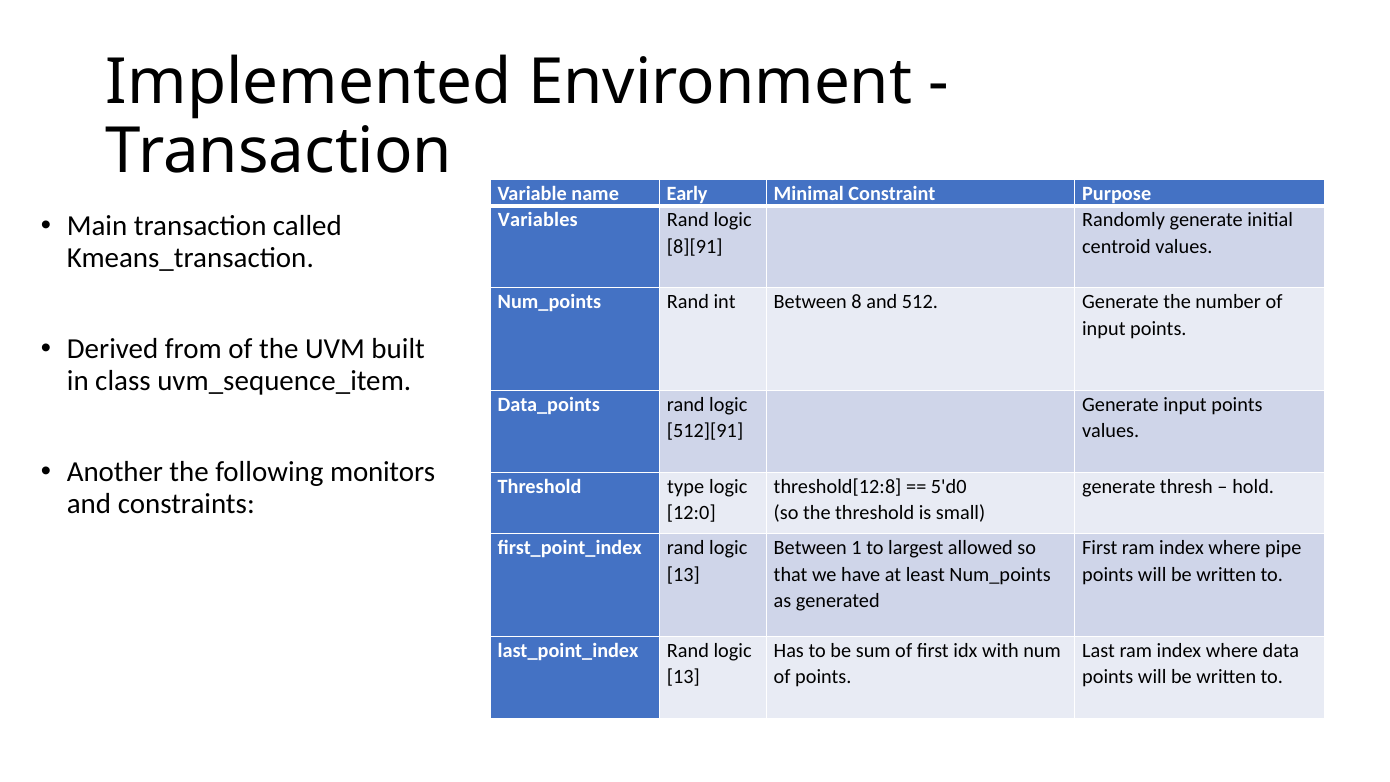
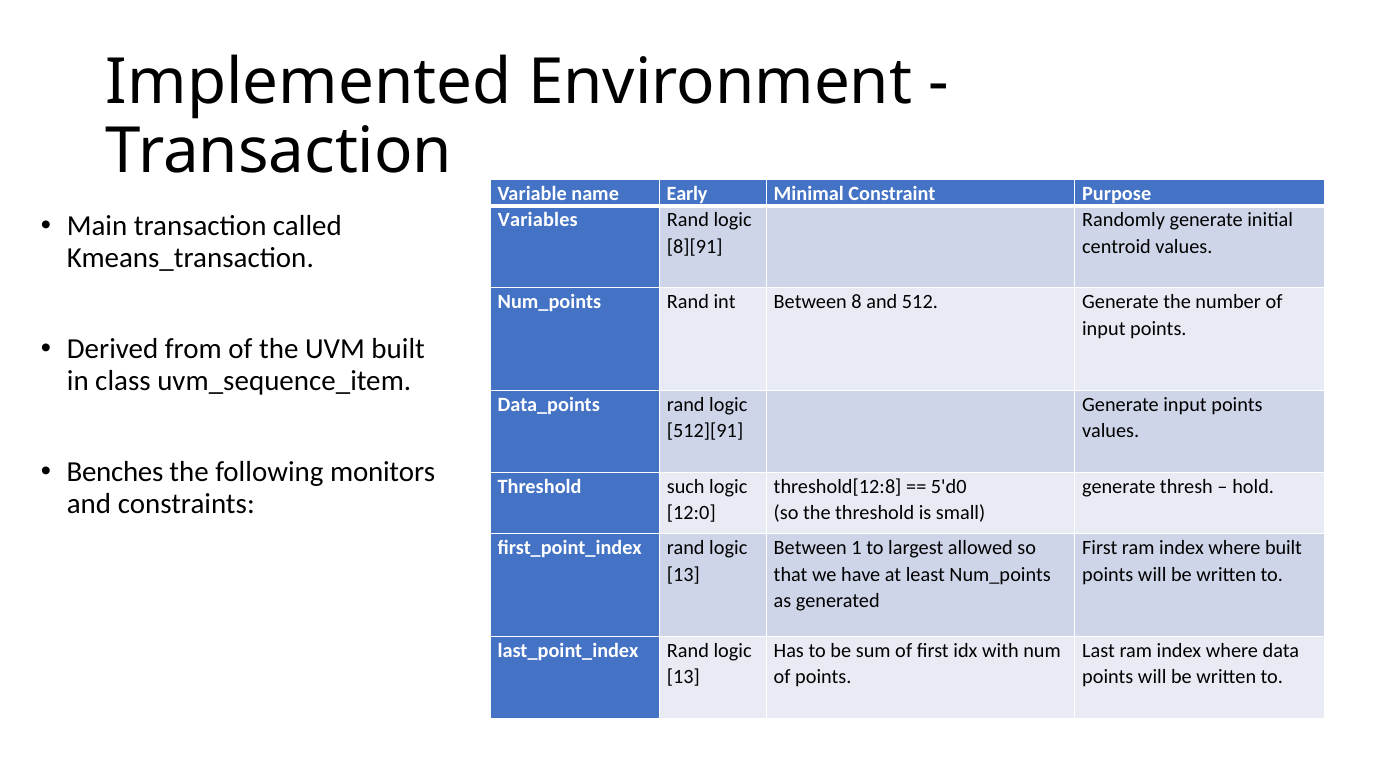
Another: Another -> Benches (115, 472)
type: type -> such (686, 487)
where pipe: pipe -> built (1283, 548)
